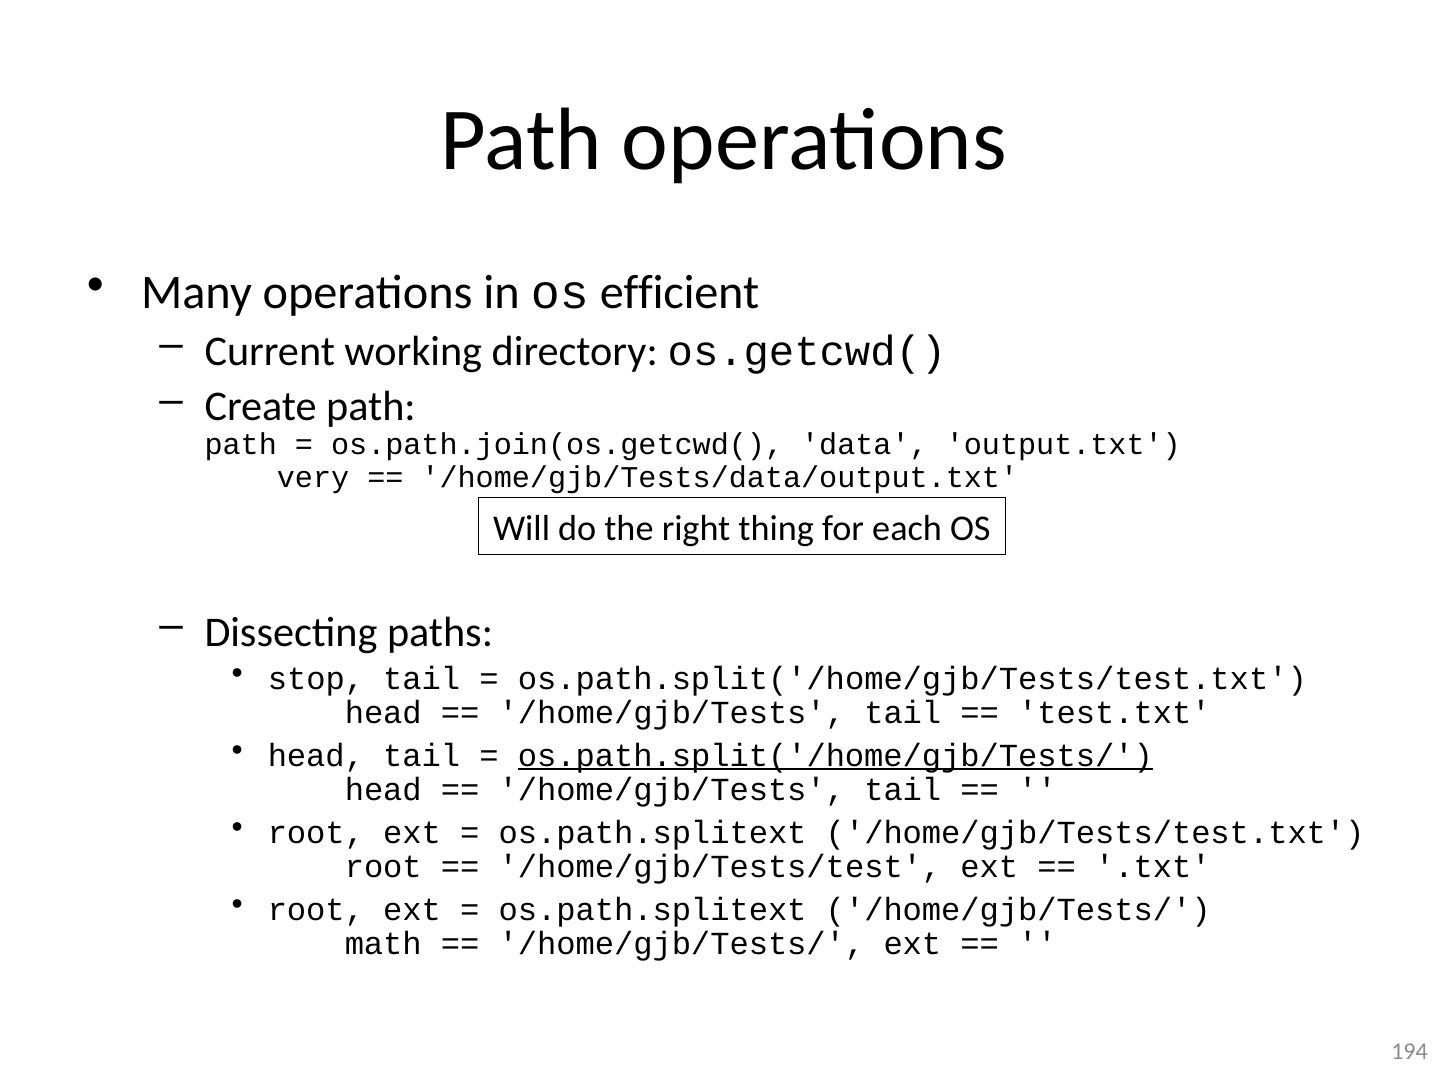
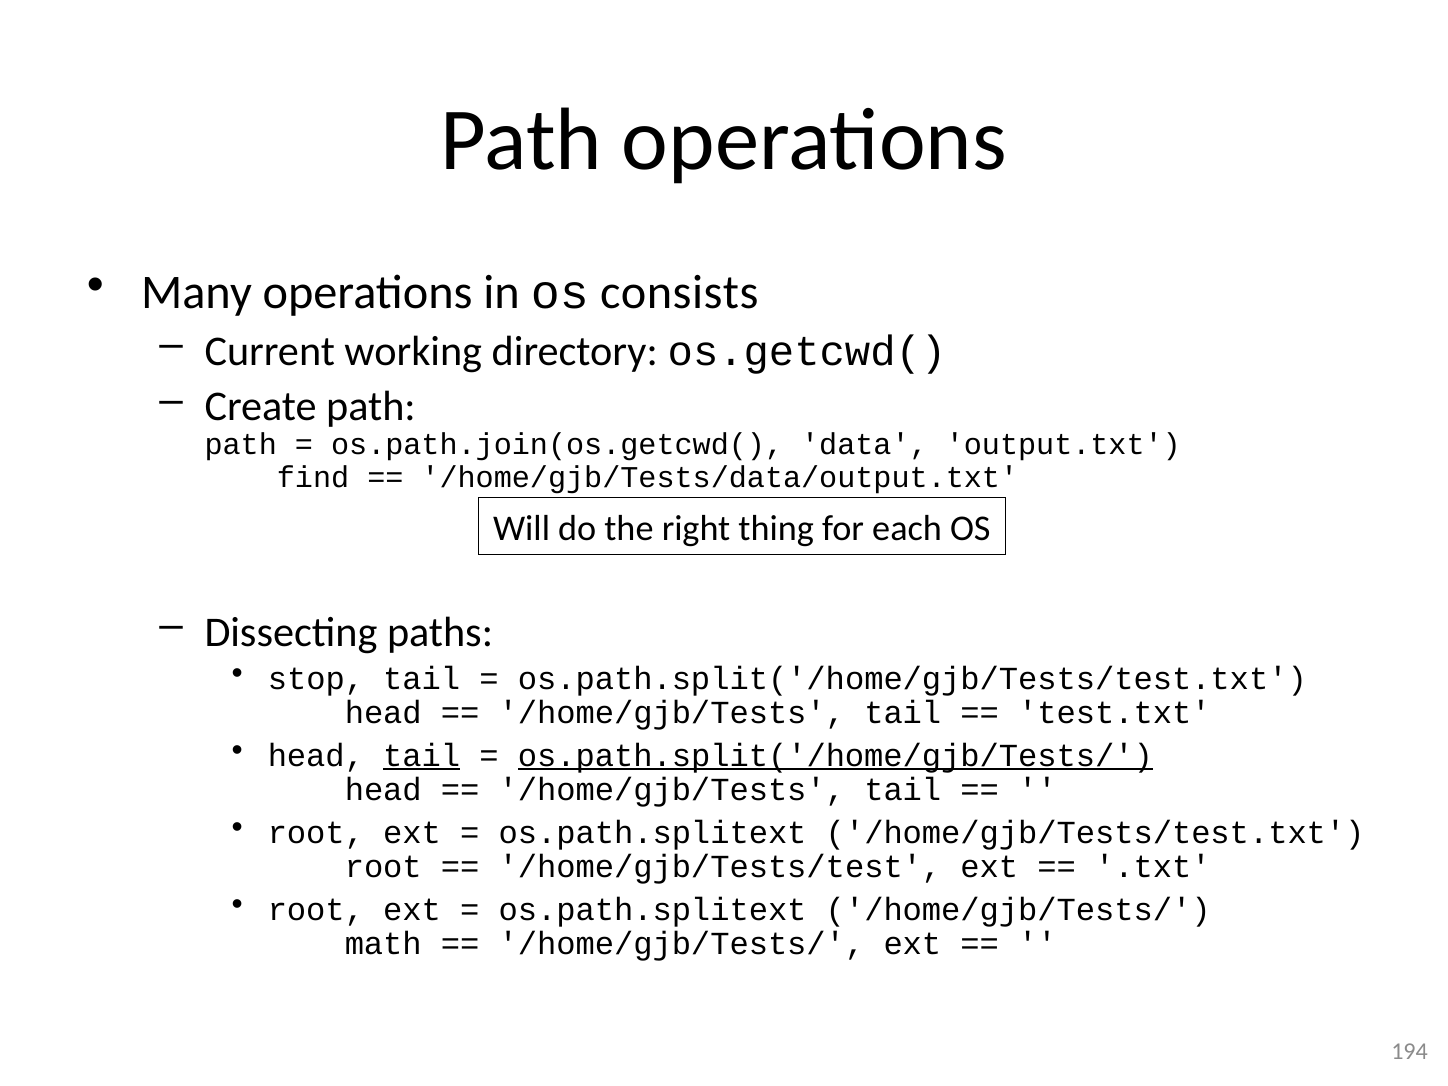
efficient: efficient -> consists (679, 293)
very: very -> find (313, 477)
tail underline: none -> present (422, 756)
